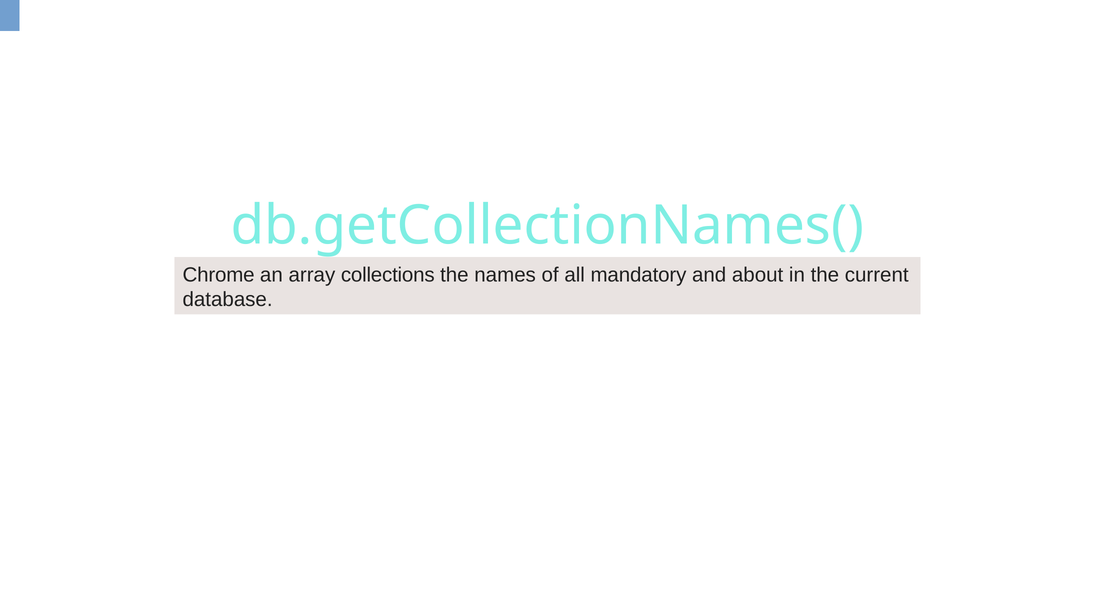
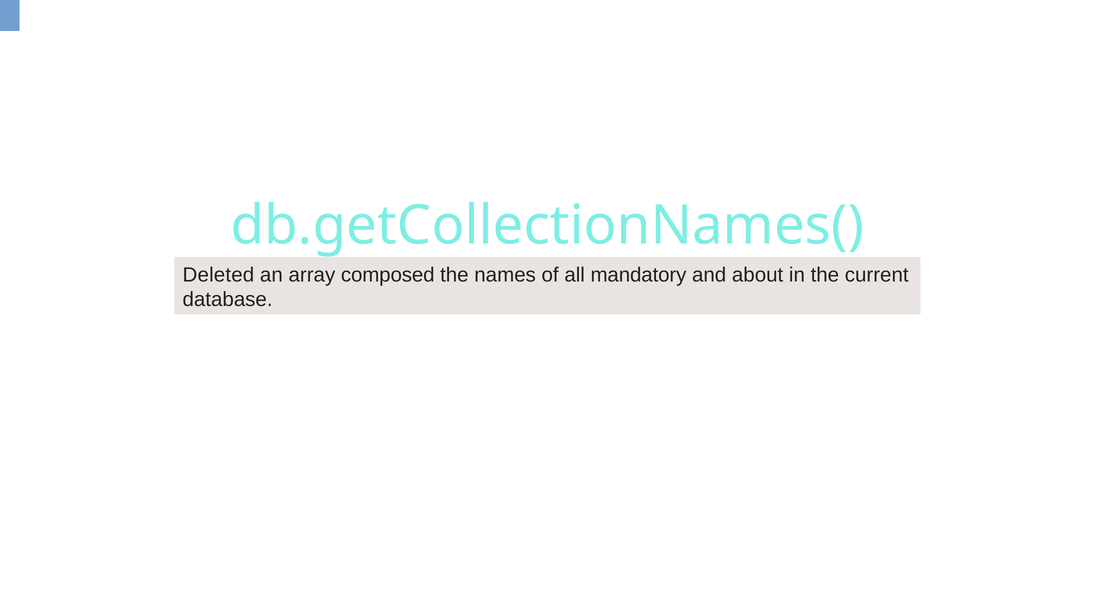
Chrome: Chrome -> Deleted (218, 275)
collections: collections -> composed (388, 275)
